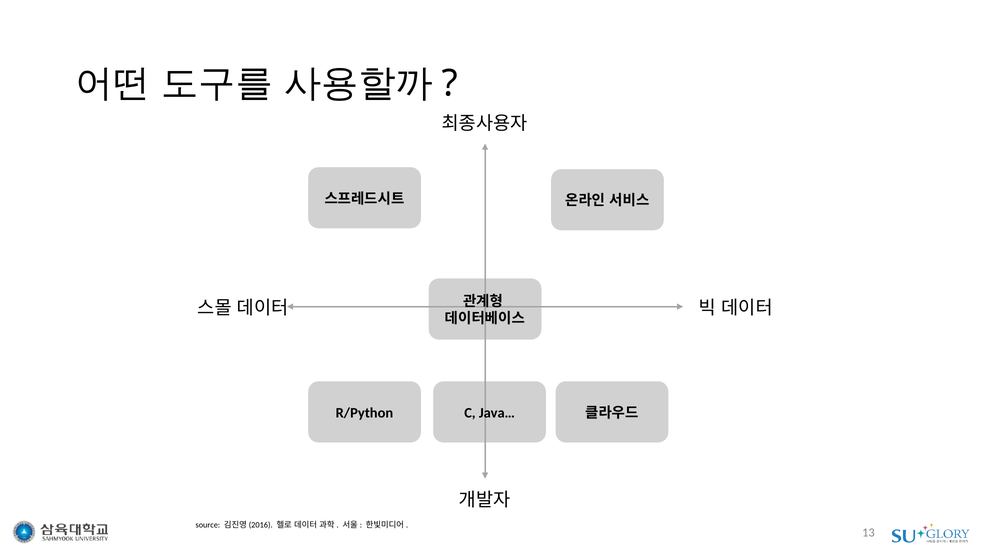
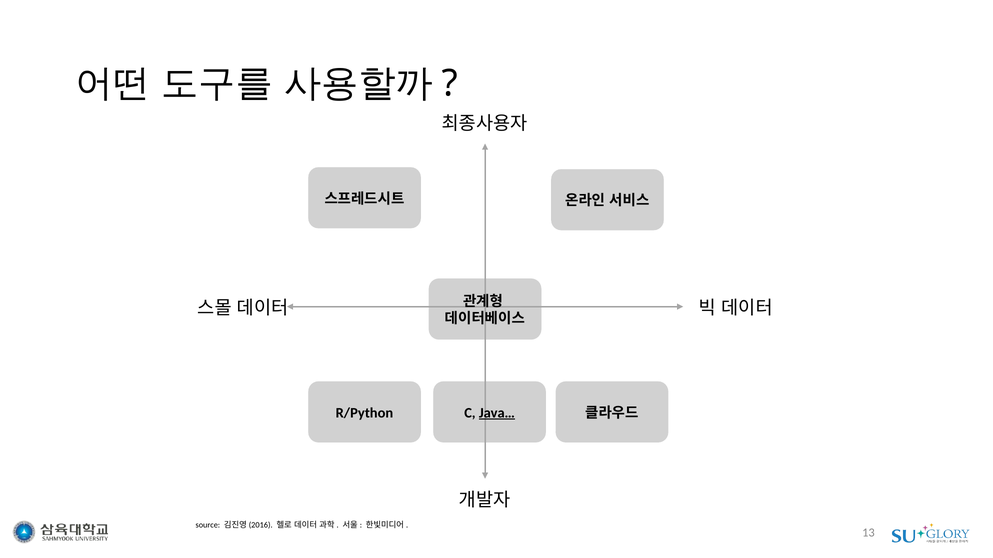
Java… underline: none -> present (497, 413)
